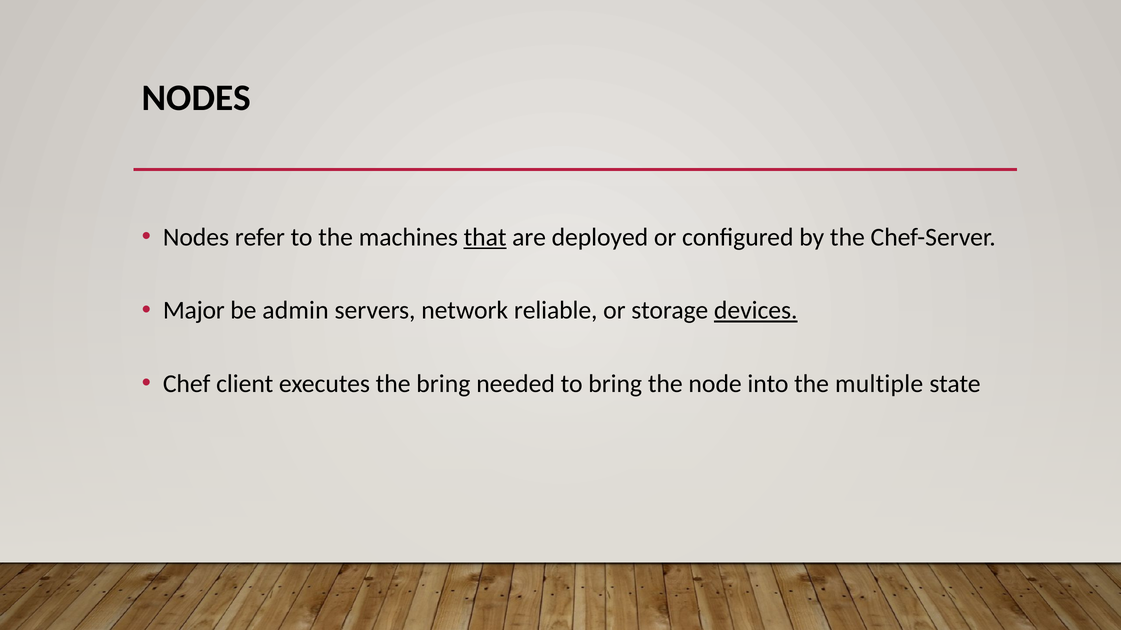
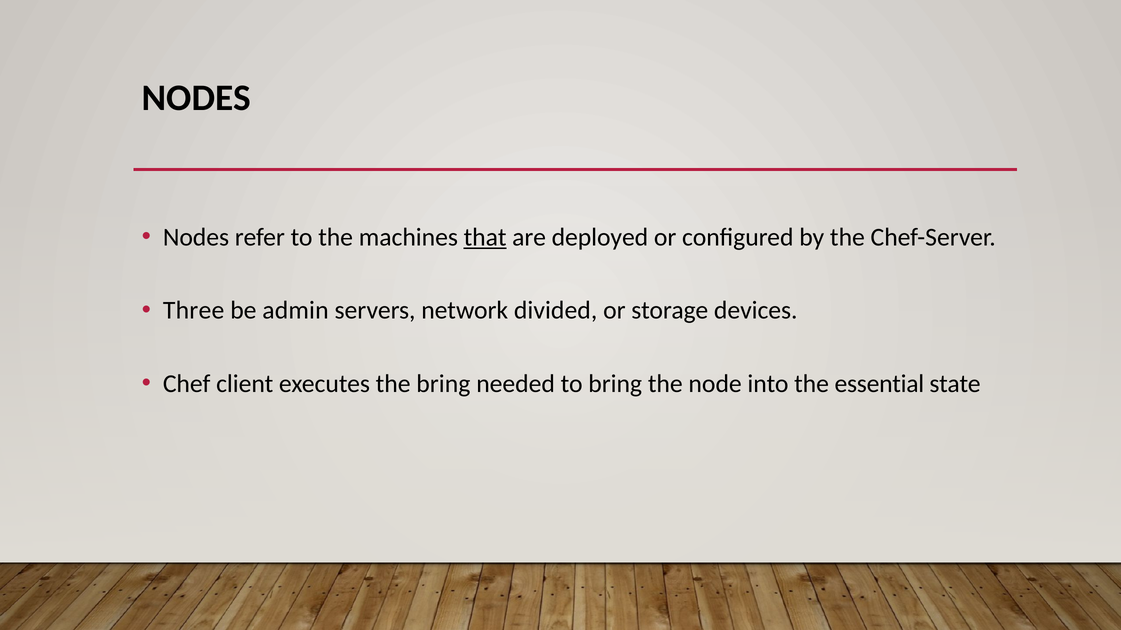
Major: Major -> Three (194, 311)
reliable: reliable -> divided (556, 311)
devices underline: present -> none (756, 311)
multiple: multiple -> essential (879, 384)
